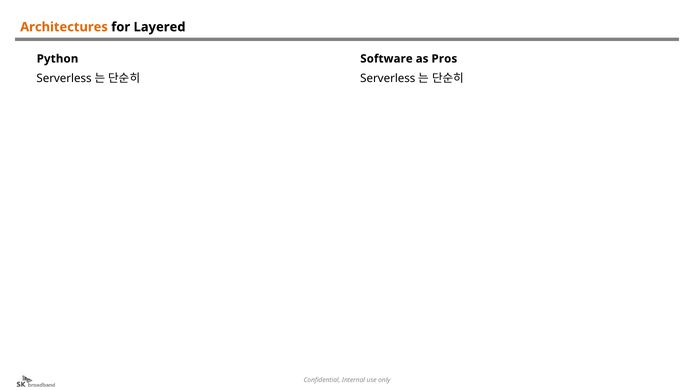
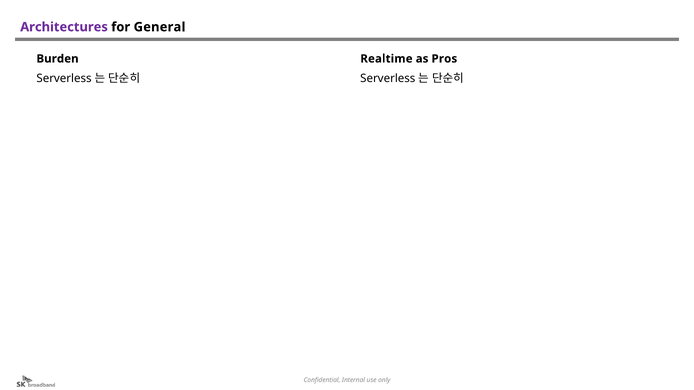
Architectures colour: orange -> purple (64, 27)
Layered: Layered -> General (159, 27)
Python: Python -> Burden (58, 59)
Software: Software -> Realtime (386, 59)
